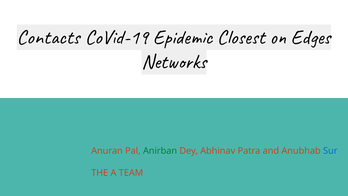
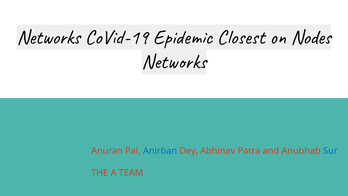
Contacts: Contacts -> Networks (49, 37)
Edges: Edges -> Nodes (311, 37)
Anirban colour: green -> blue (160, 151)
